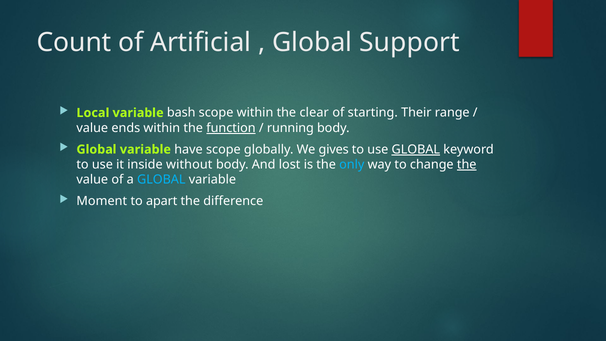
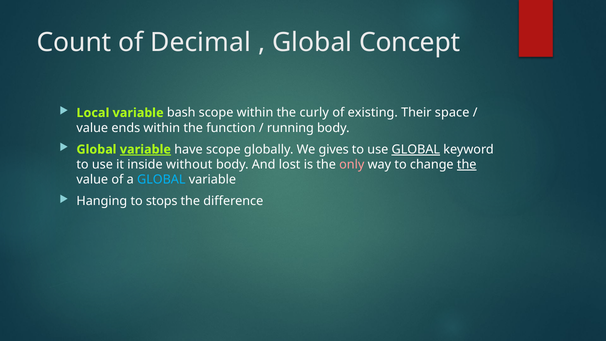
Artificial: Artificial -> Decimal (201, 43)
Support: Support -> Concept (410, 43)
clear: clear -> curly (314, 113)
starting: starting -> existing (373, 113)
range: range -> space (452, 113)
function underline: present -> none (231, 128)
variable underline: none -> present (145, 149)
only colour: light blue -> pink (352, 165)
Moment: Moment -> Hanging (102, 201)
apart: apart -> stops (162, 201)
